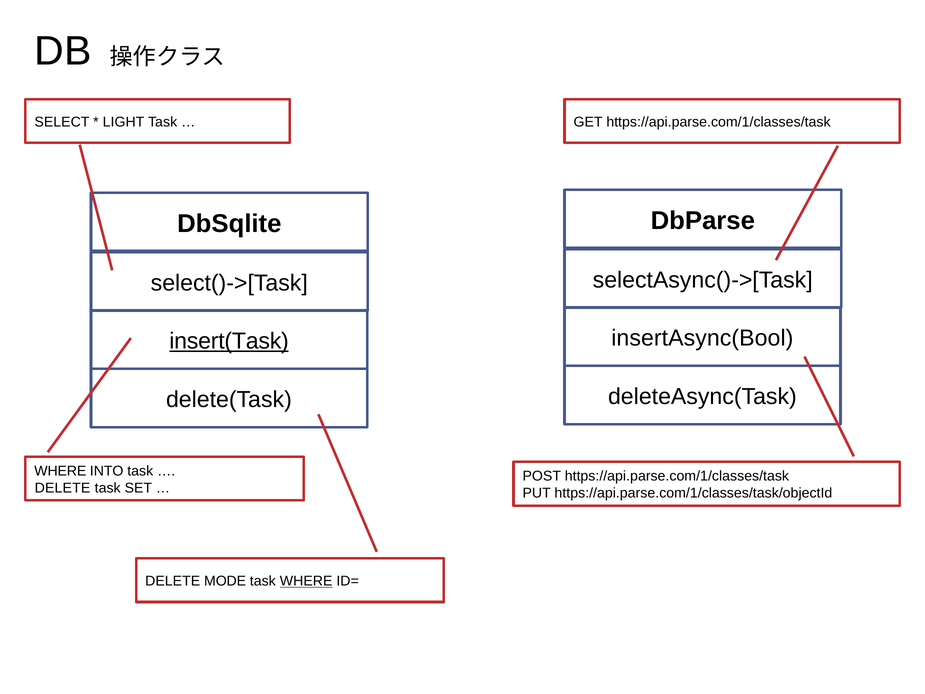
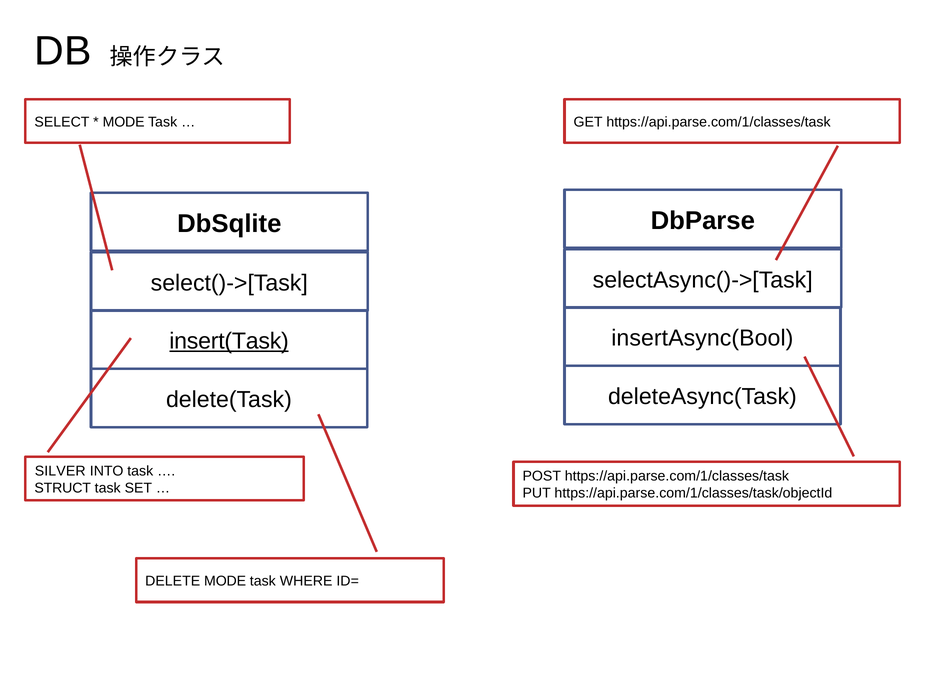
LIGHT: LIGHT -> MODE (124, 122)
WHERE: WHERE -> SILVER (60, 471)
DELETE: DELETE -> STRUCT (63, 488)
WHERE underline: present -> none (306, 581)
